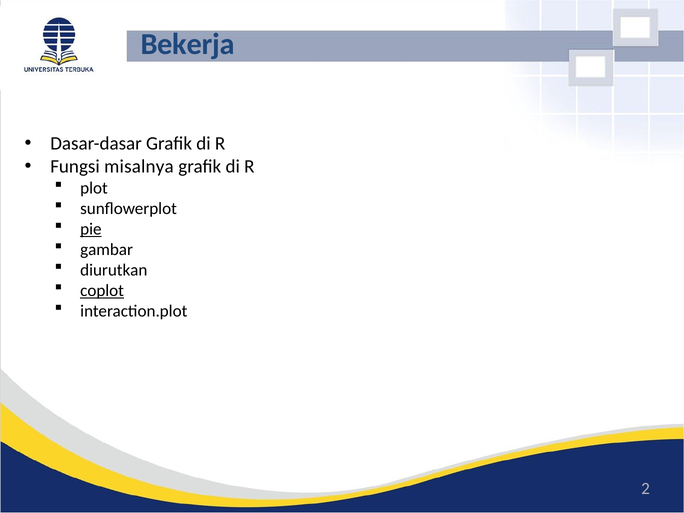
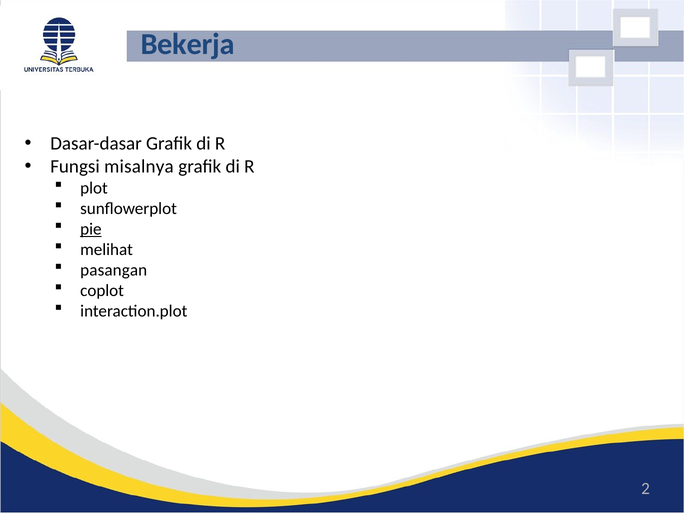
gambar: gambar -> melihat (107, 249)
diurutkan: diurutkan -> pasangan (114, 270)
coplot underline: present -> none (102, 290)
